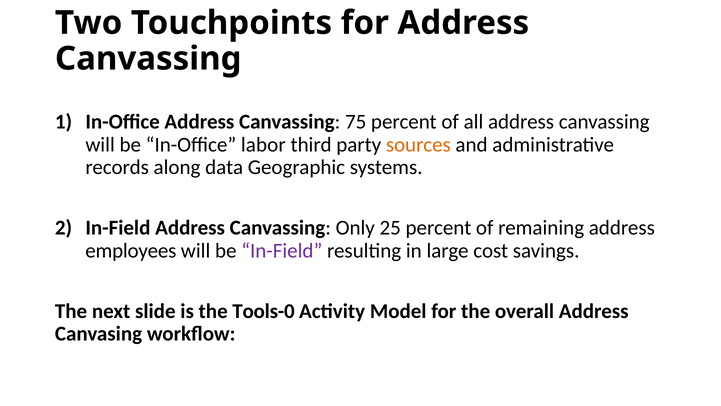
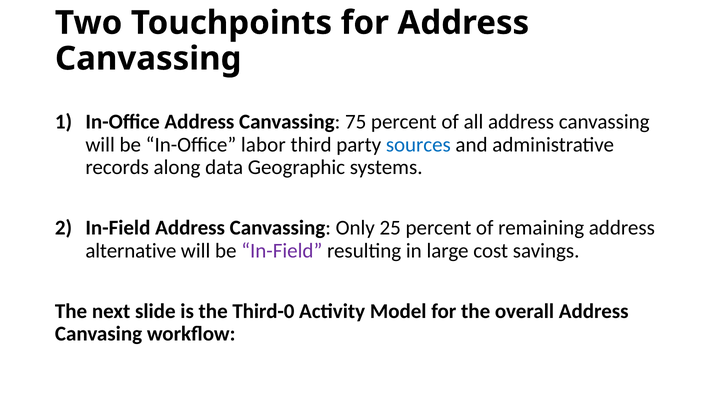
sources colour: orange -> blue (418, 145)
employees: employees -> alternative (131, 251)
Tools-0: Tools-0 -> Third-0 (263, 311)
